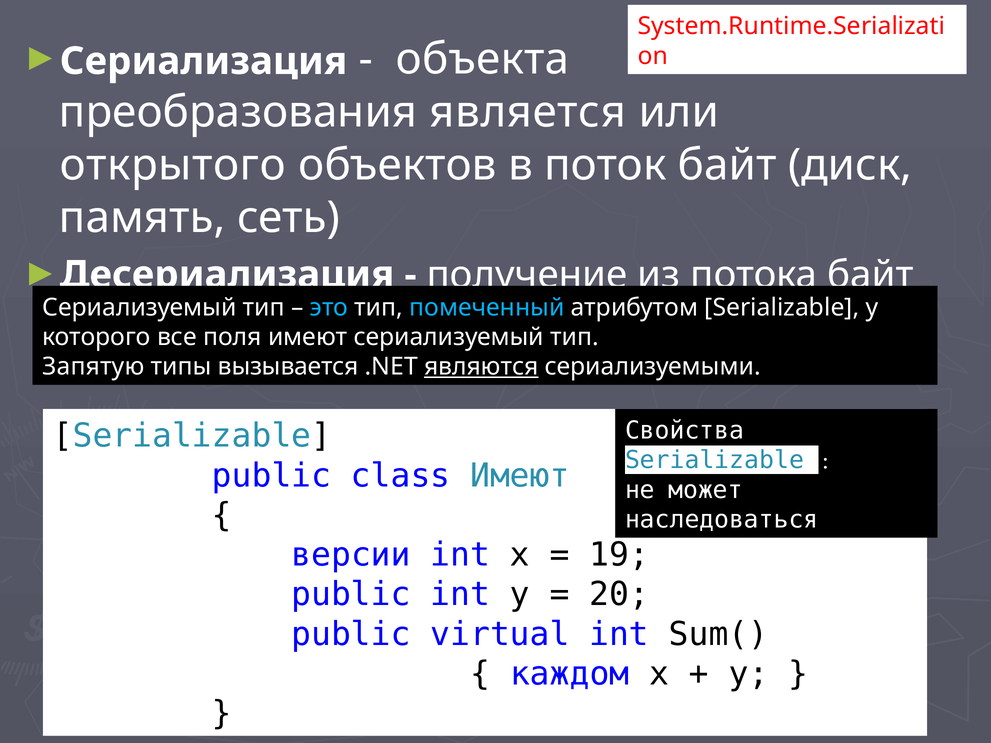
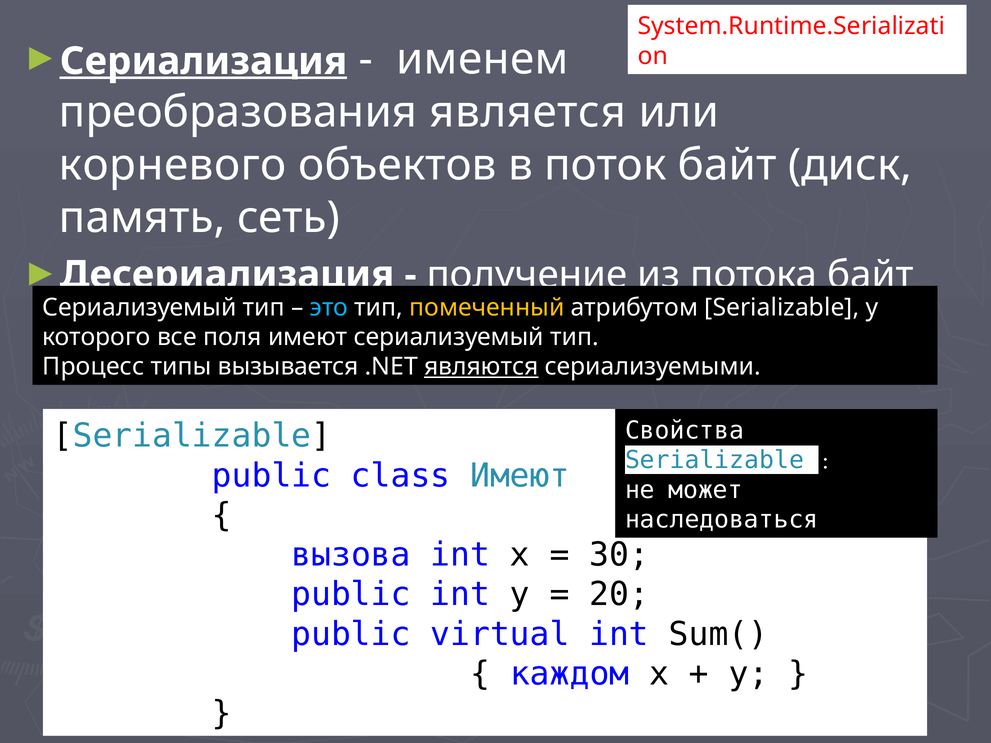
Сериализация underline: none -> present (203, 61)
объекта: объекта -> именем (482, 59)
открытого: открытого -> корневого (173, 165)
помеченный colour: light blue -> yellow (487, 307)
Запятую: Запятую -> Процесс (93, 367)
версии: версии -> вызова (351, 555)
19: 19 -> 30 (619, 555)
